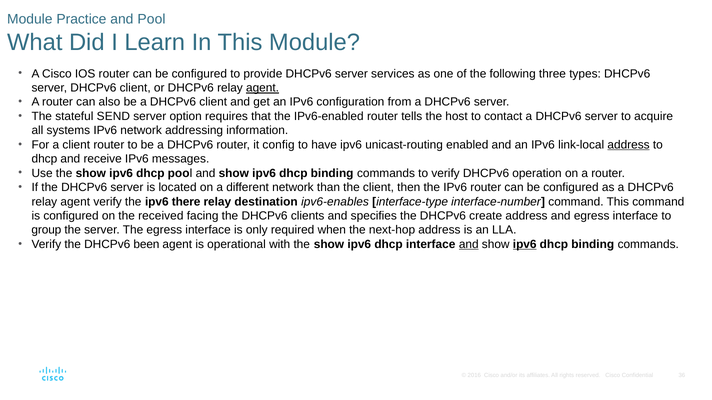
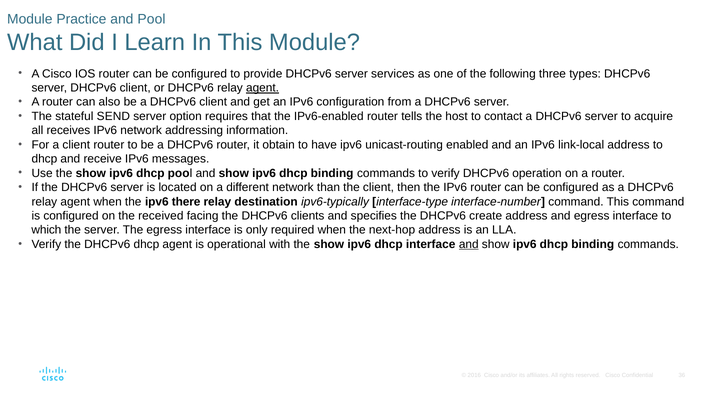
systems: systems -> receives (68, 131)
config: config -> obtain (279, 145)
address underline: present -> none (629, 145)
agent verify: verify -> when (108, 202)
ipv6-enables: ipv6-enables -> ipv6-typically (335, 202)
group: group -> which (46, 230)
DHCPv6 been: been -> dhcp (146, 245)
ipv6 underline: present -> none (525, 245)
